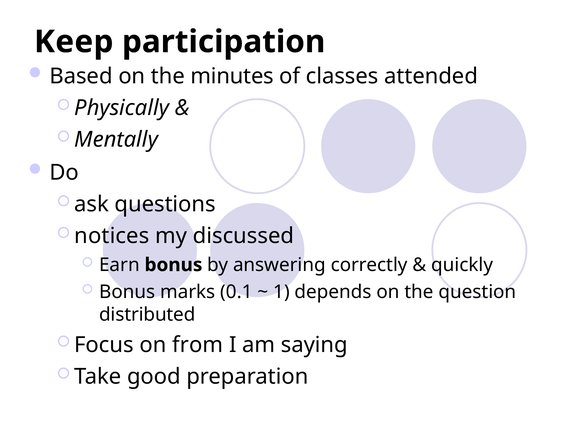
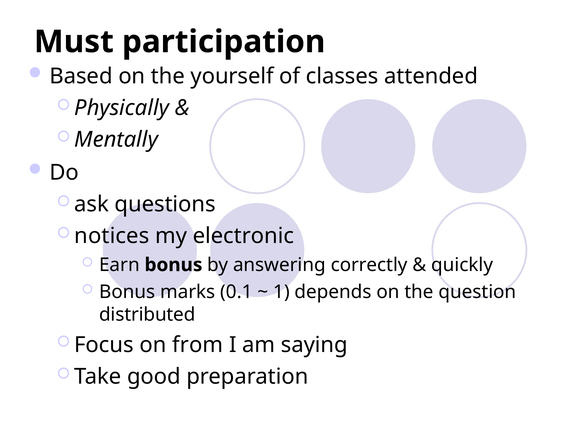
Keep: Keep -> Must (74, 42)
minutes: minutes -> yourself (232, 76)
discussed: discussed -> electronic (243, 236)
